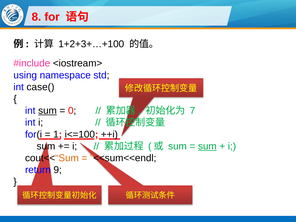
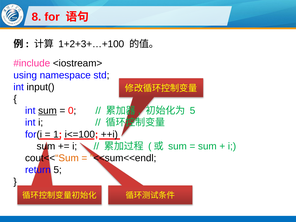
case(: case( -> input( (41, 87)
7: 7 -> 5 (193, 111)
sum underline: present -> none (207, 146)
return 9: 9 -> 5 (58, 170)
